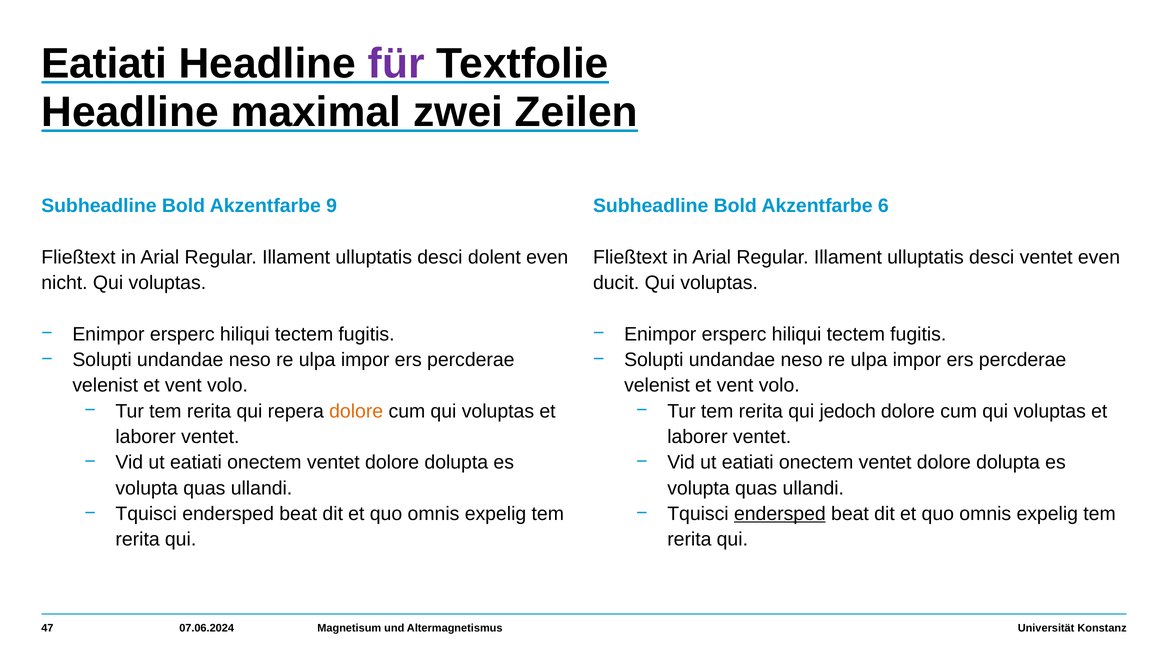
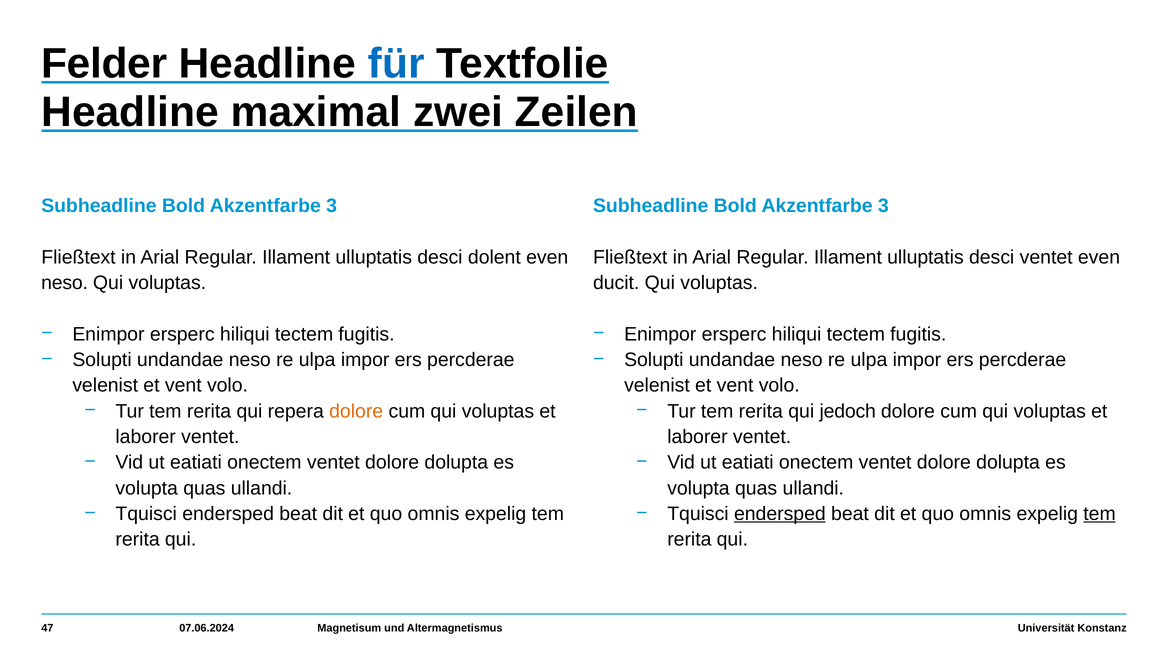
Eatiati: Eatiati -> Felder (104, 64)
für colour: purple -> blue (396, 64)
9: 9 -> 3 (332, 206)
6: 6 -> 3 (883, 206)
nicht: nicht -> neso (65, 283)
tem underline: none -> present (1100, 514)
